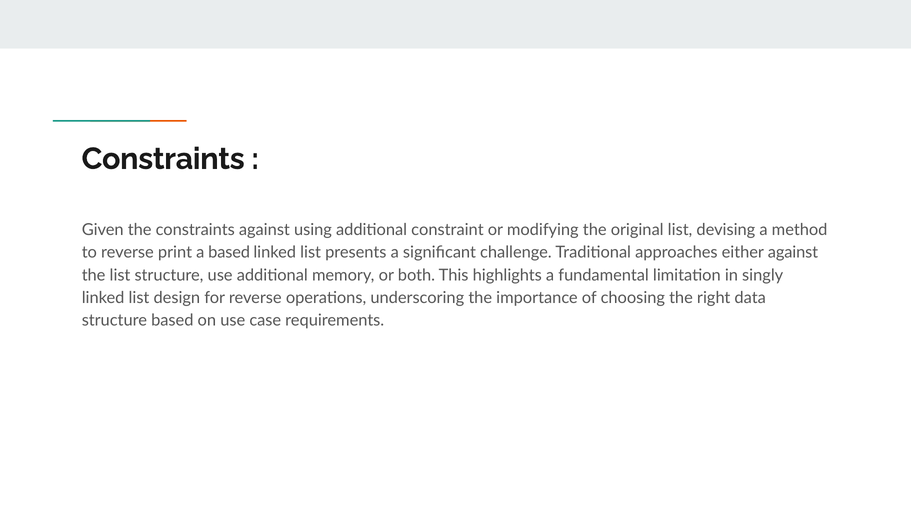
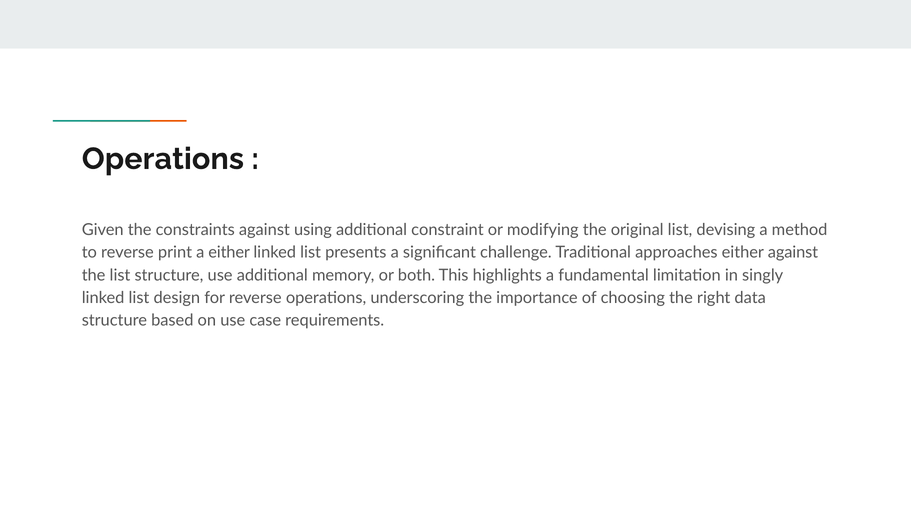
Constraints: Constraints -> Operations (163, 159)
a based: based -> either (229, 253)
